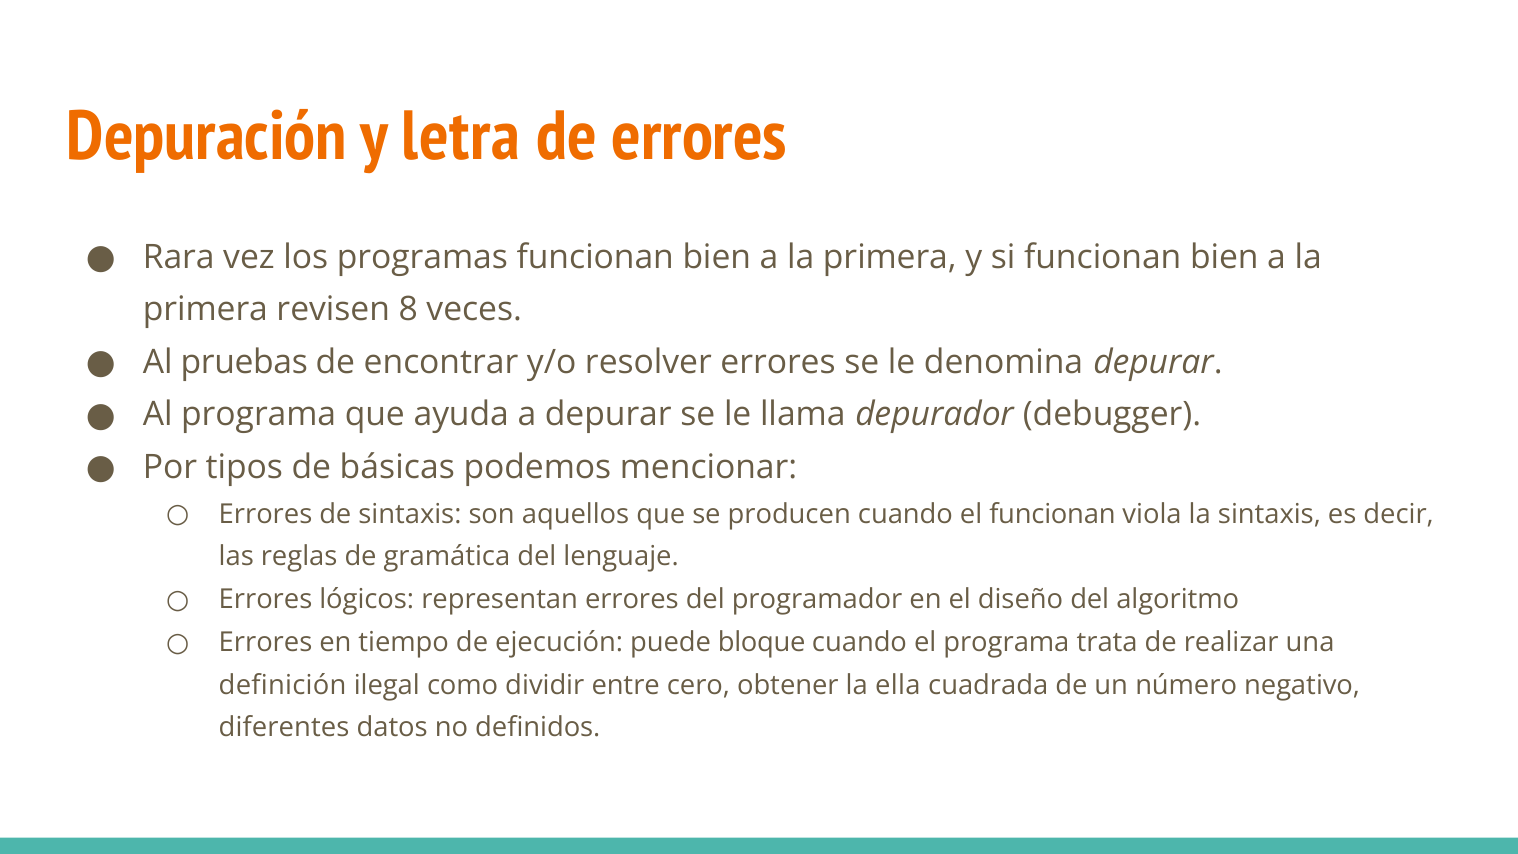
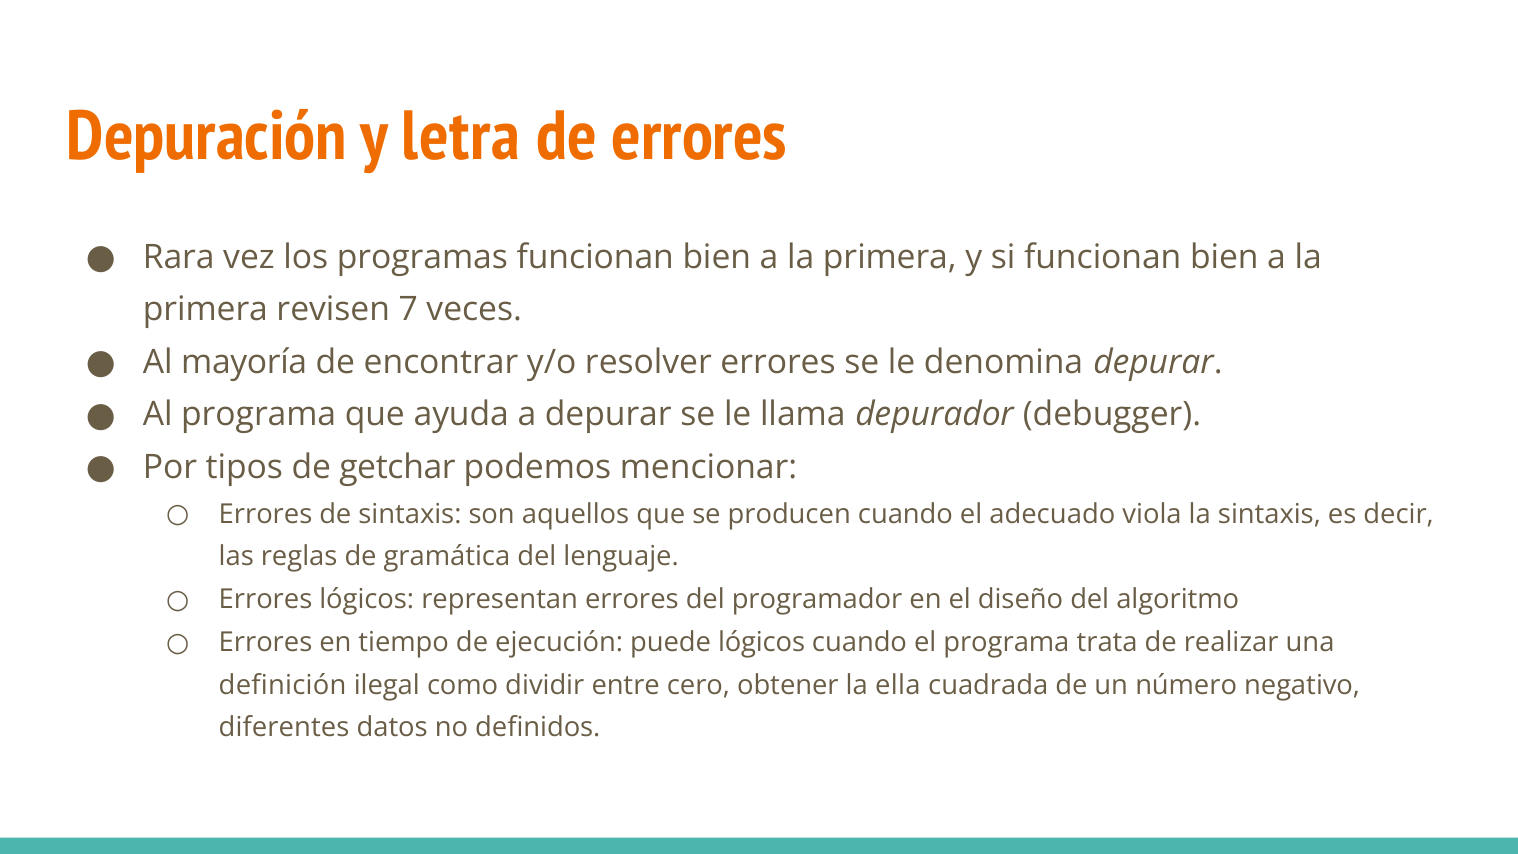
8: 8 -> 7 (408, 310)
pruebas: pruebas -> mayoría (244, 362)
básicas: básicas -> getchar (398, 467)
el funcionan: funcionan -> adecuado (1052, 514)
puede bloque: bloque -> lógicos (762, 642)
